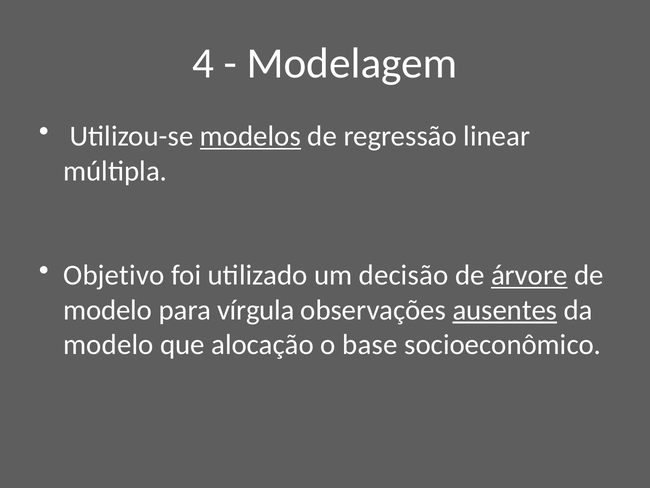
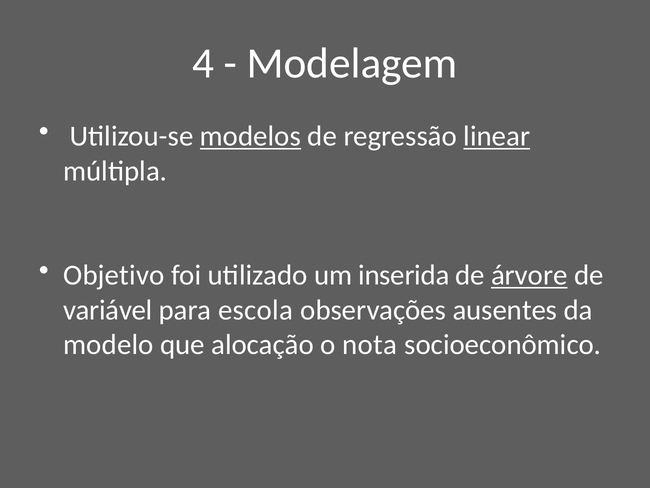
linear underline: none -> present (497, 136)
decisão: decisão -> inserida (404, 275)
modelo: modelo -> variável (108, 310)
vírgula: vírgula -> escola (256, 310)
ausentes underline: present -> none (505, 310)
base: base -> nota (370, 344)
